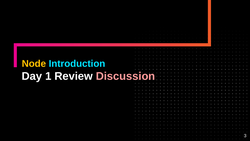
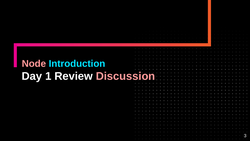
Node colour: yellow -> pink (34, 63)
